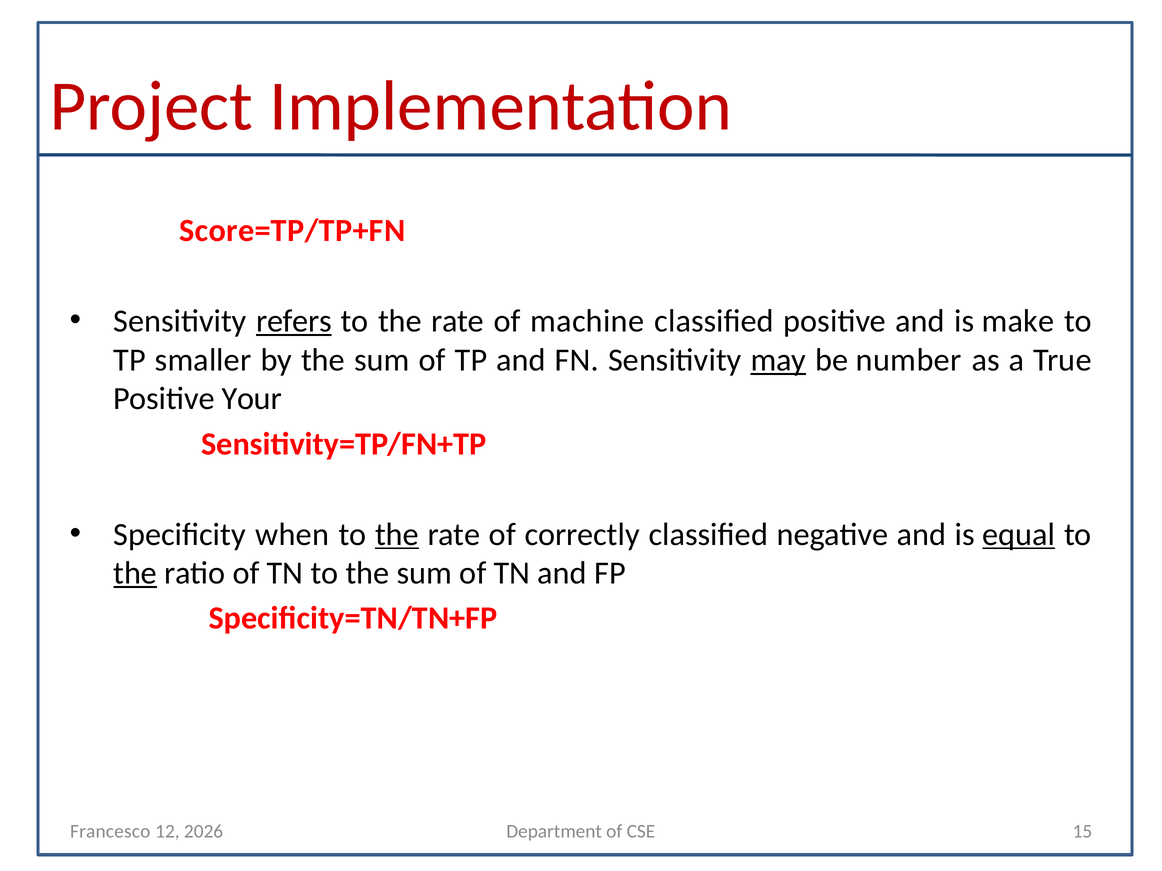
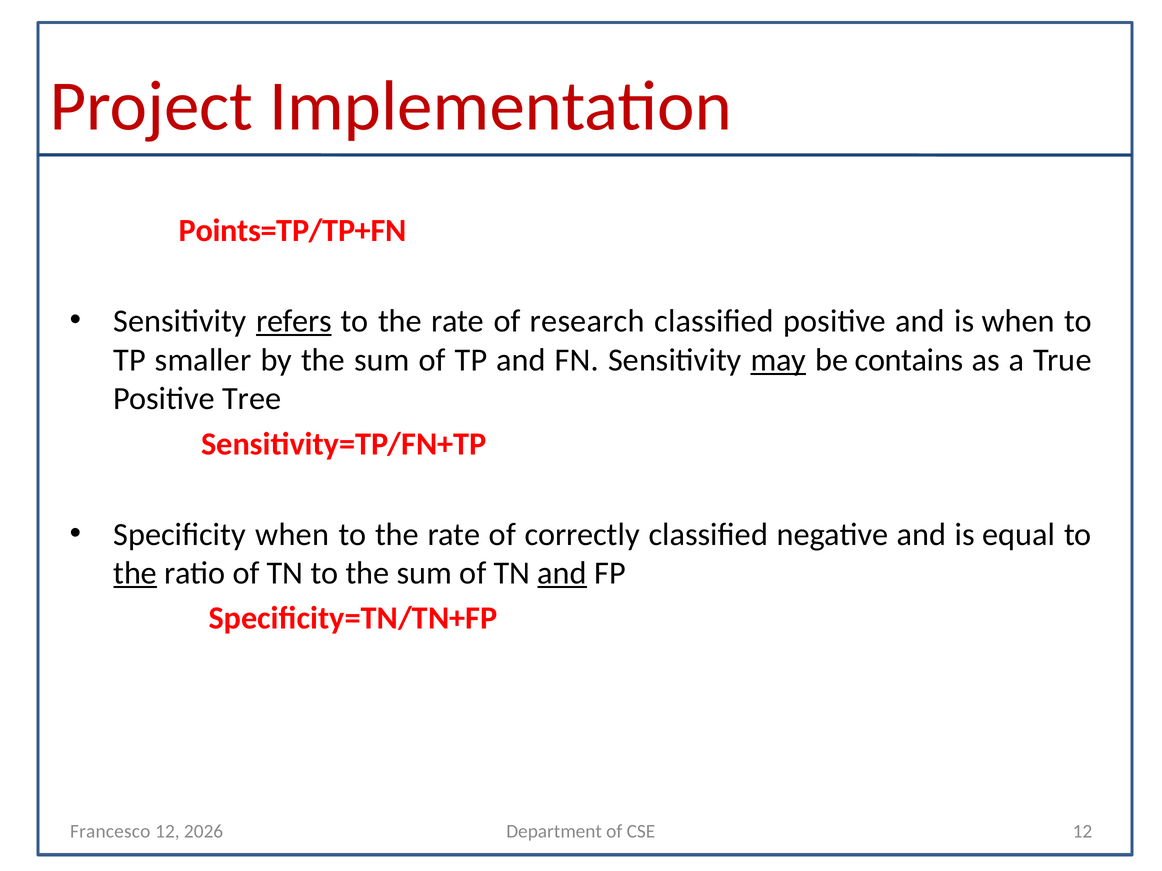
Score=TP/TP+FN: Score=TP/TP+FN -> Points=TP/TP+FN (293, 231)
machine: machine -> research (587, 321)
is make: make -> when (1018, 321)
number: number -> contains (909, 360)
Your: Your -> Tree (252, 399)
the underline: present -> none (397, 535)
equal underline: present -> none (1019, 535)
and underline: none -> present (562, 573)
CSE 15: 15 -> 12 (1082, 832)
